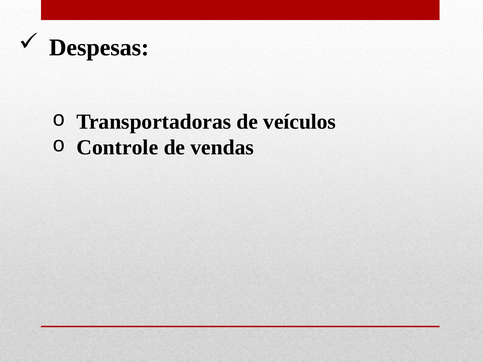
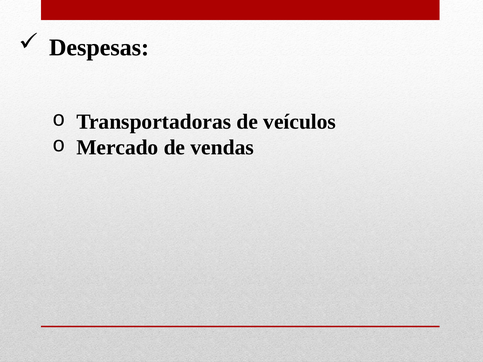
Controle: Controle -> Mercado (117, 148)
